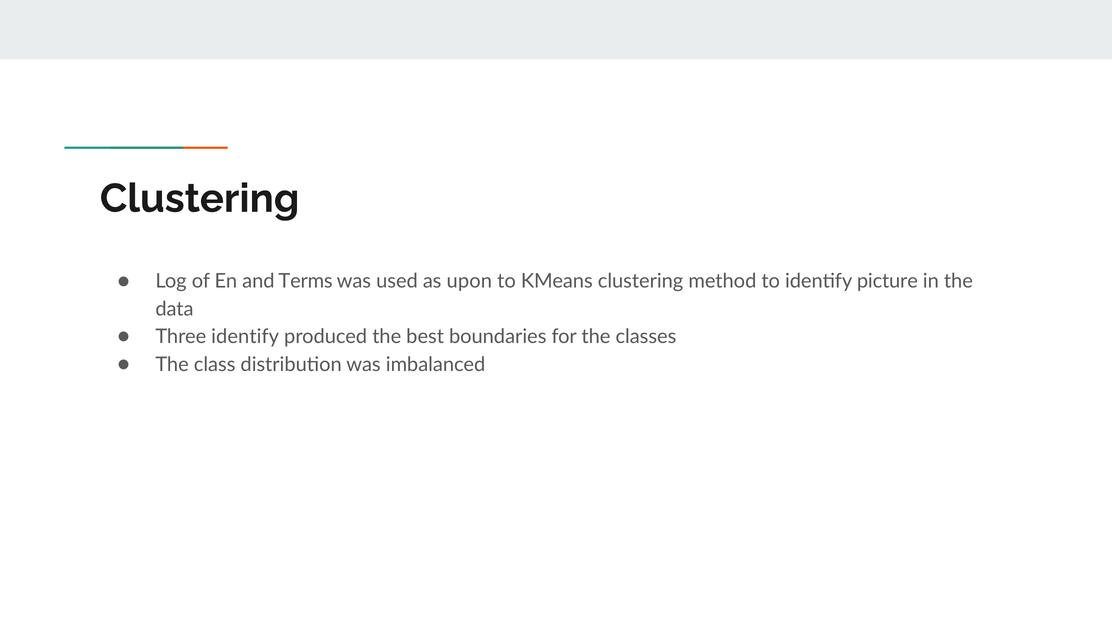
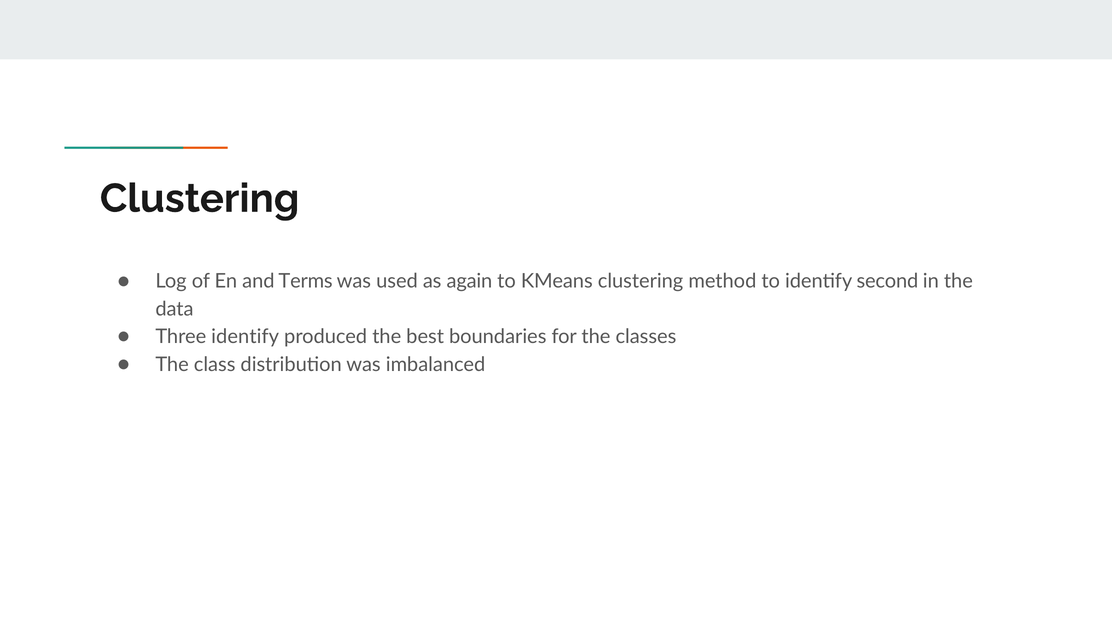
upon: upon -> again (469, 281)
picture: picture -> second (887, 281)
